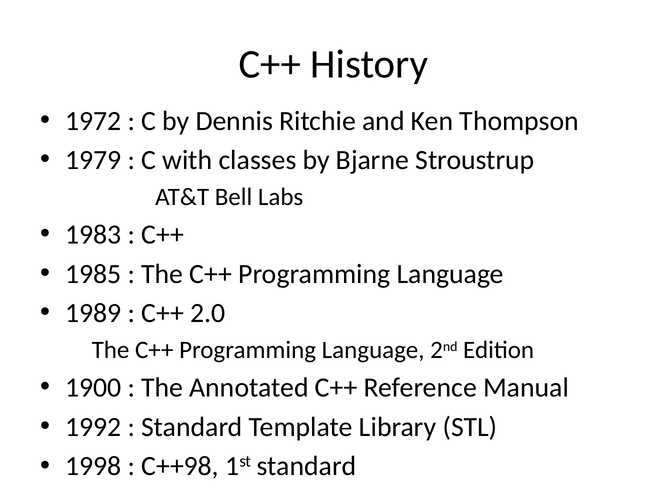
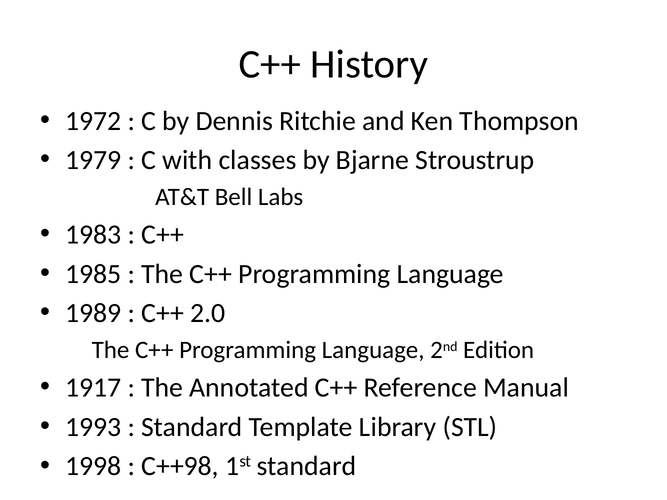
1900: 1900 -> 1917 (93, 388)
1992: 1992 -> 1993 (93, 427)
